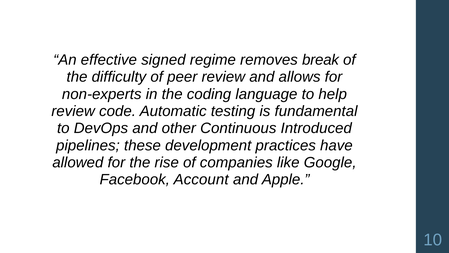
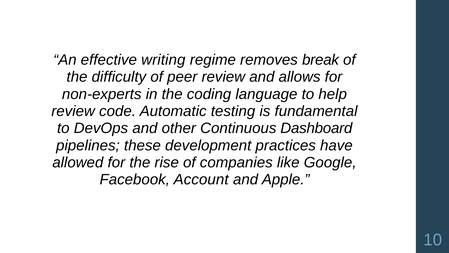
signed: signed -> writing (163, 60)
Introduced: Introduced -> Dashboard (316, 128)
